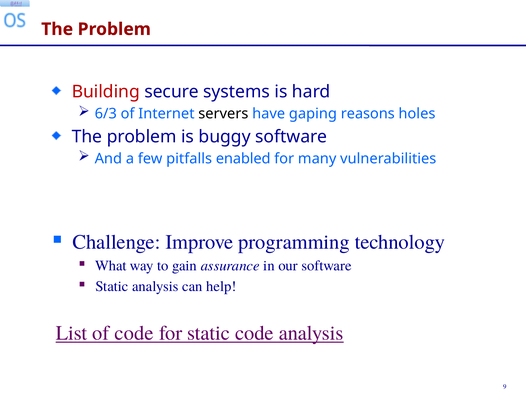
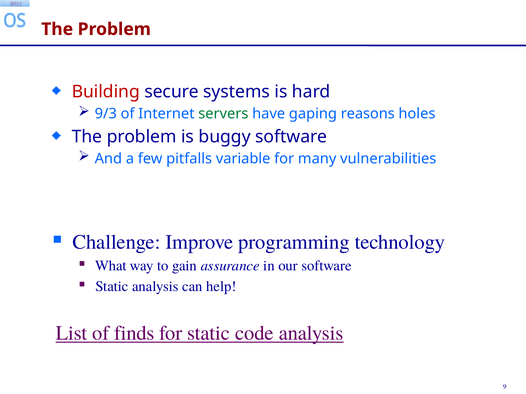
6/3: 6/3 -> 9/3 (106, 114)
servers colour: black -> green (223, 114)
enabled: enabled -> variable (243, 159)
of code: code -> finds (134, 334)
